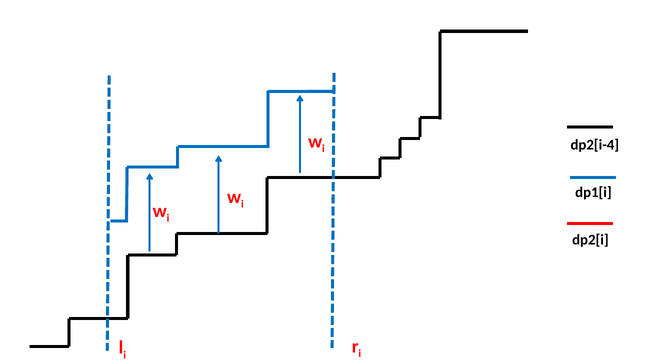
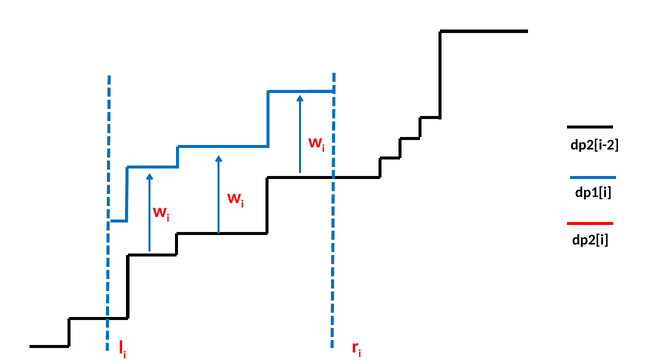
dp2[i-4: dp2[i-4 -> dp2[i-2 (595, 145)
